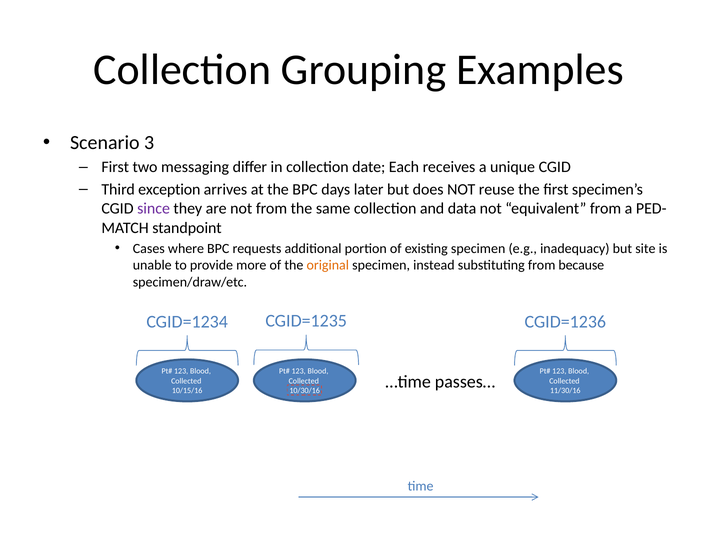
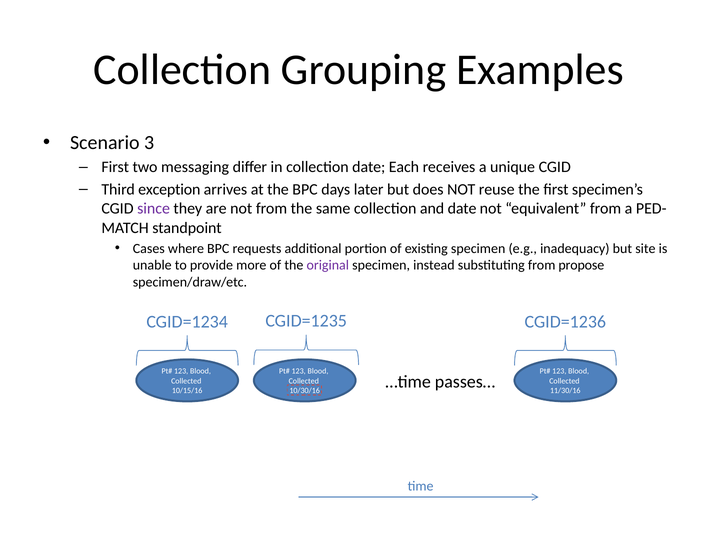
and data: data -> date (462, 208)
original colour: orange -> purple (328, 265)
because: because -> propose (581, 265)
